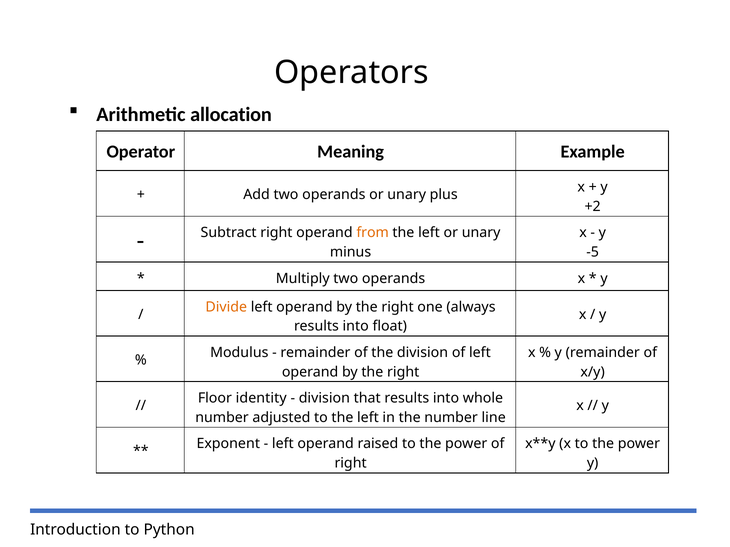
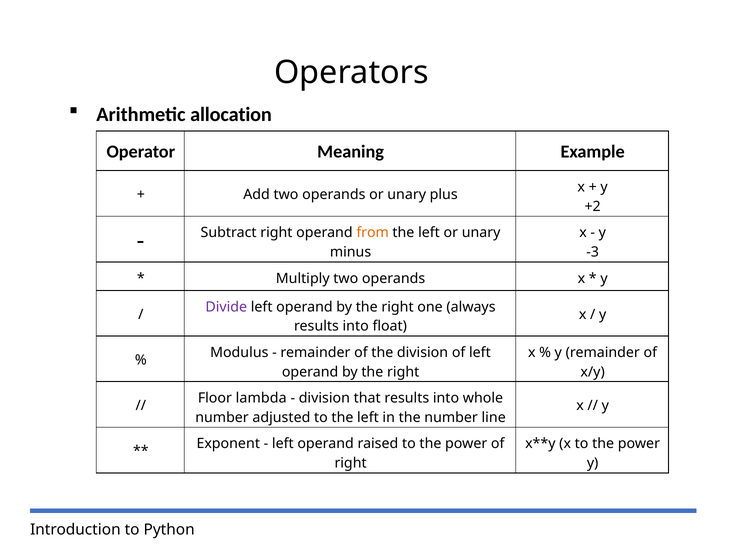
-5: -5 -> -3 (593, 252)
Divide colour: orange -> purple (226, 307)
identity: identity -> lambda (261, 399)
